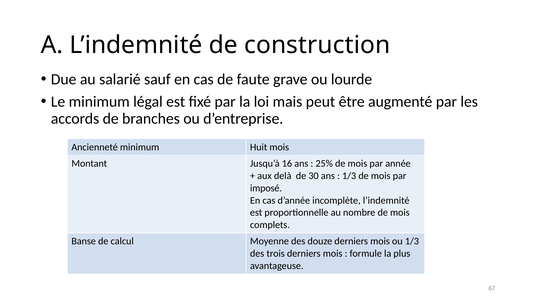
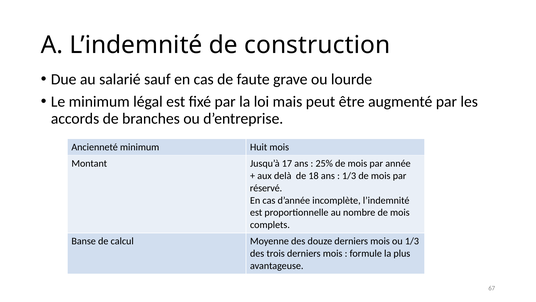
16: 16 -> 17 (287, 163)
30: 30 -> 18 (314, 176)
imposé: imposé -> réservé (266, 188)
